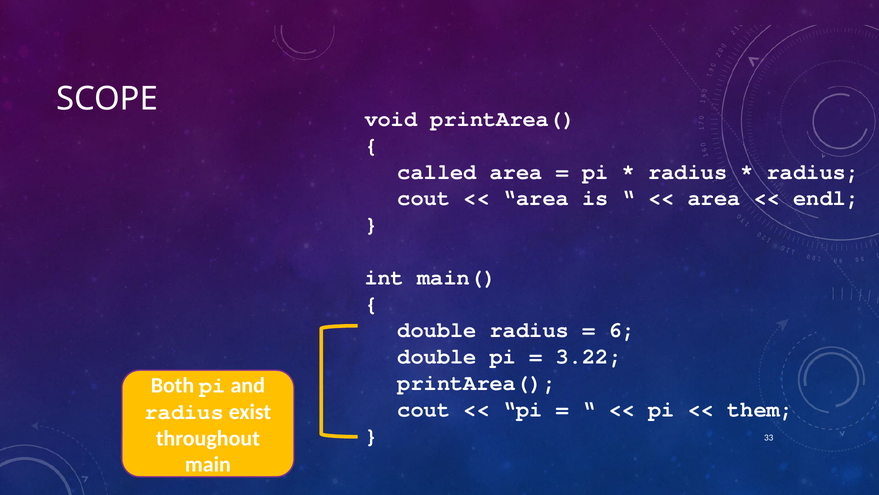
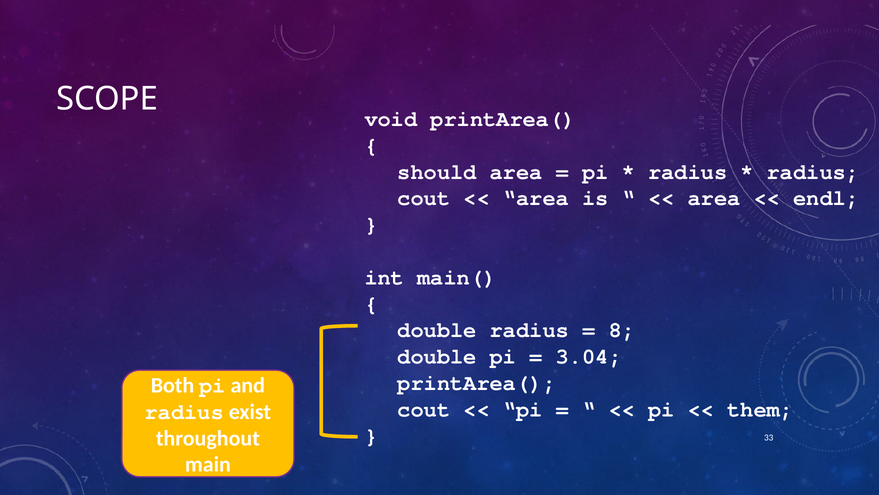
called: called -> should (437, 172)
6: 6 -> 8 (622, 330)
3.22: 3.22 -> 3.04 (589, 356)
